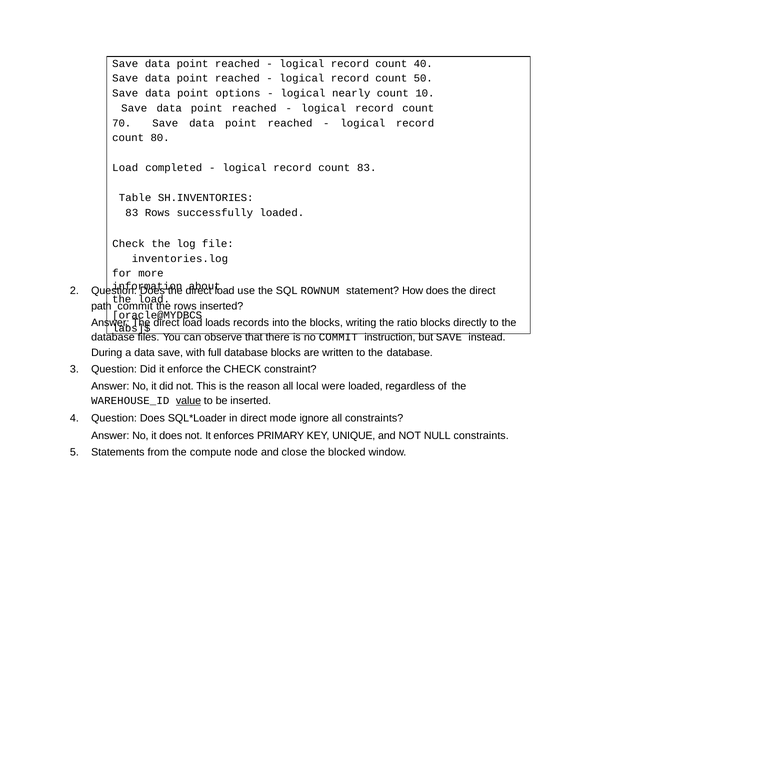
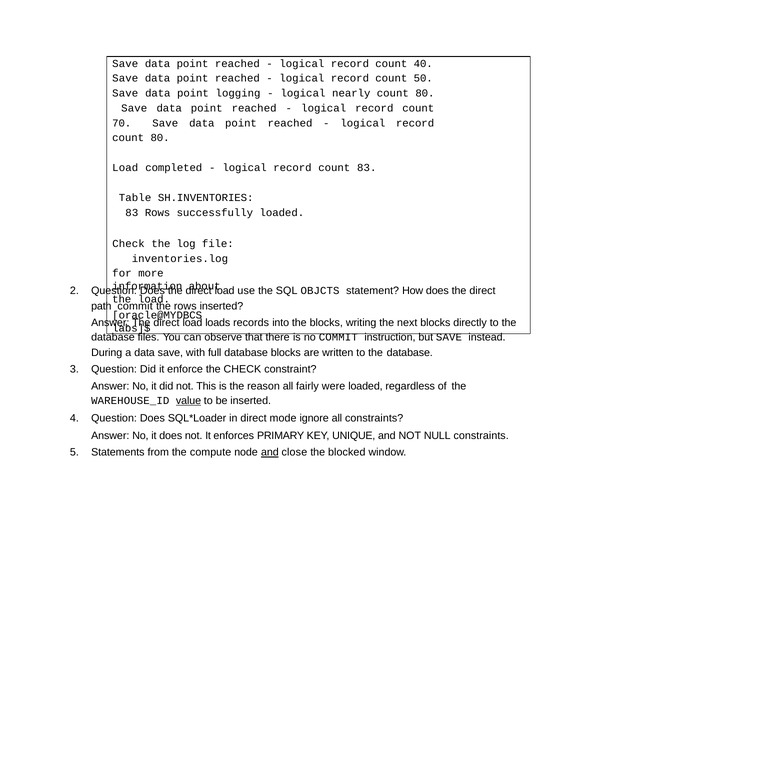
options: options -> logging (238, 93)
10: 10 -> 80 (425, 93)
ROWNUM: ROWNUM -> OBJCTS (320, 291)
ratio: ratio -> next (407, 323)
local: local -> fairly (307, 386)
and underline: none -> present (270, 452)
